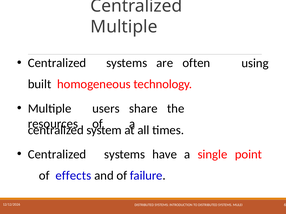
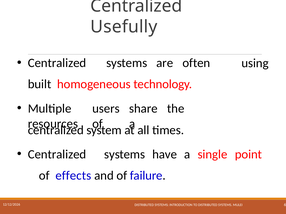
Multiple: Multiple -> Usefully (124, 27)
